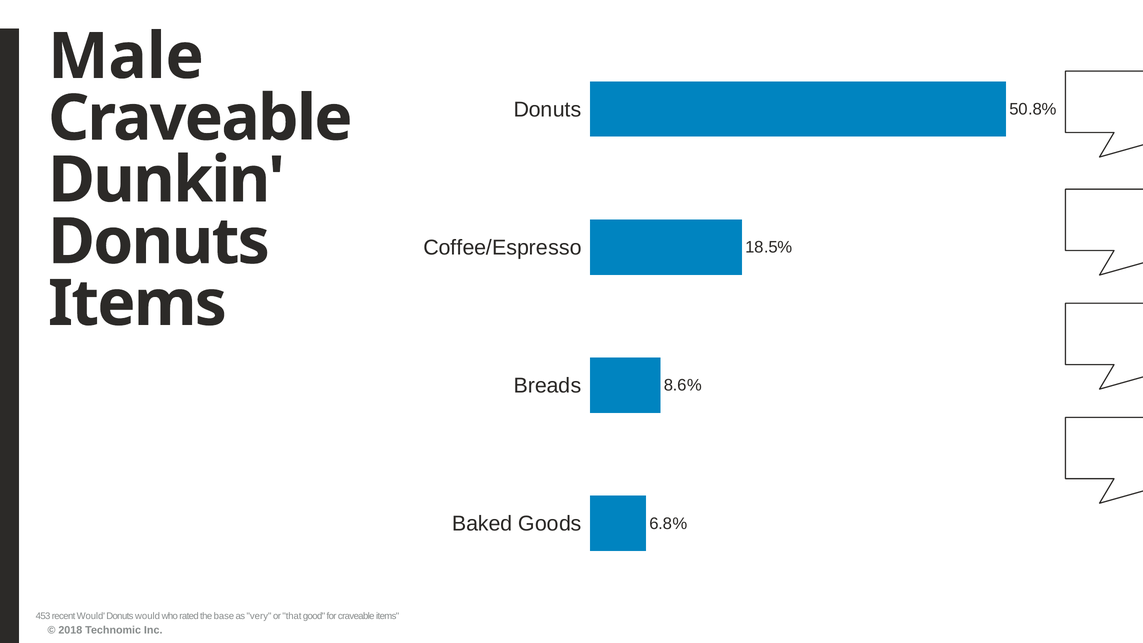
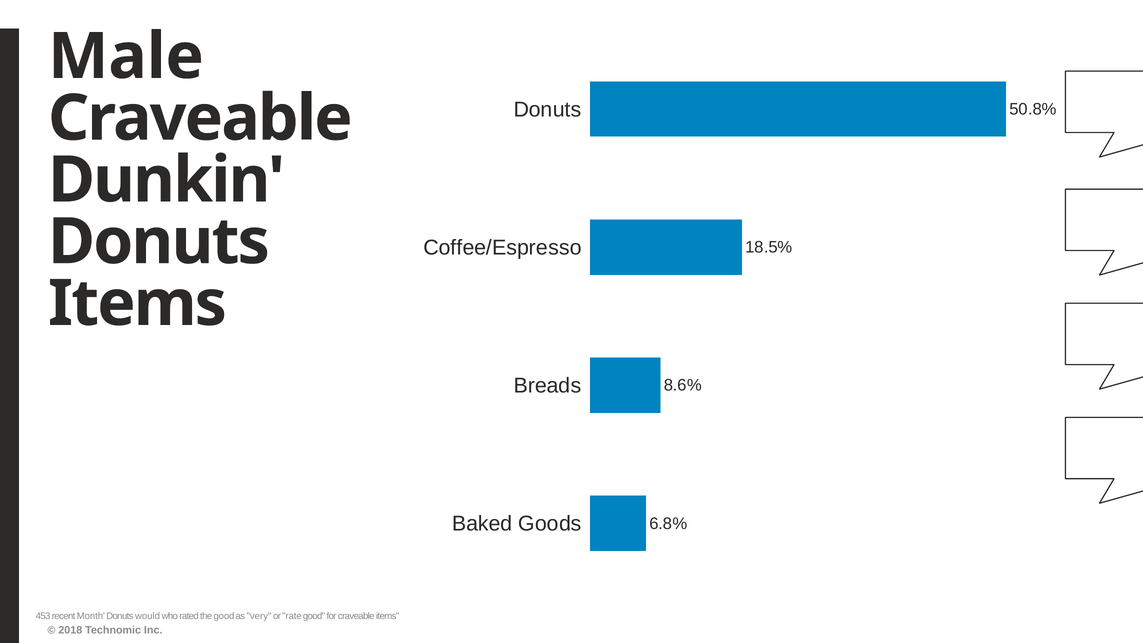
recent Would: Would -> Month (91, 616)
the base: base -> good (224, 616)
that: that -> rate (292, 616)
